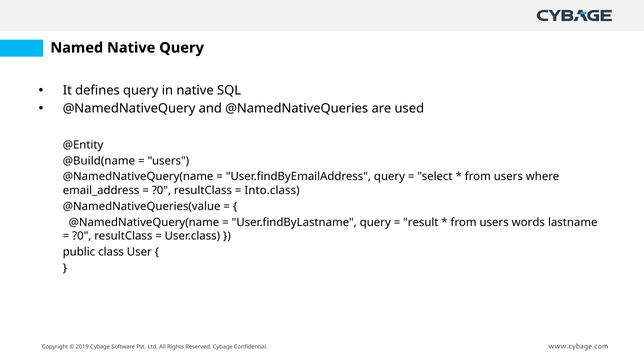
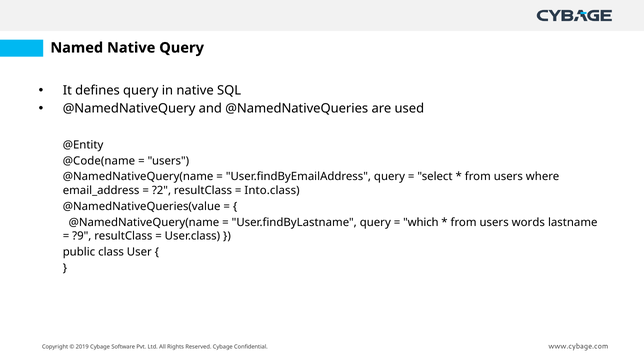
@Build(name: @Build(name -> @Code(name (99, 161)
?0: ?0 -> ?2 (161, 191)
result: result -> which (421, 223)
?0: ?0 -> ?9 (82, 236)
